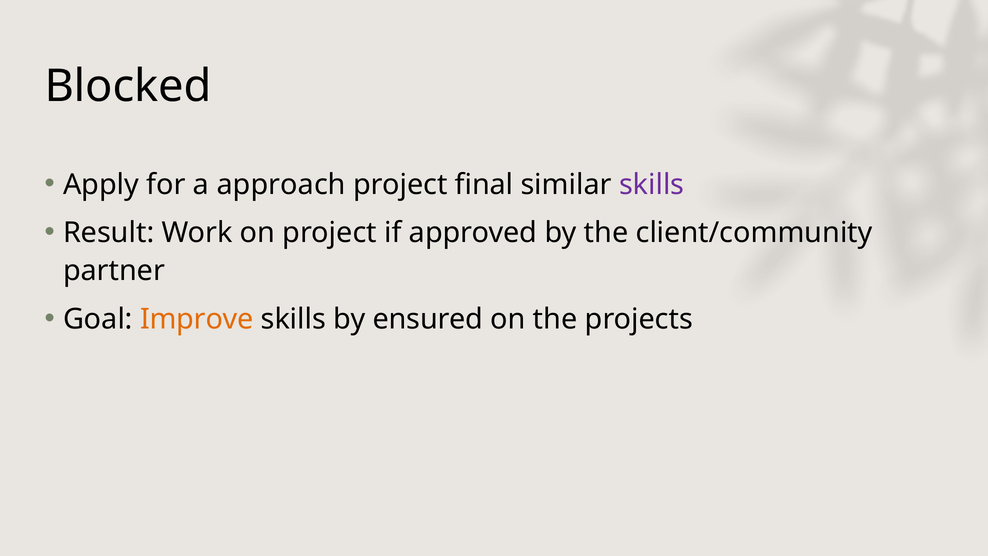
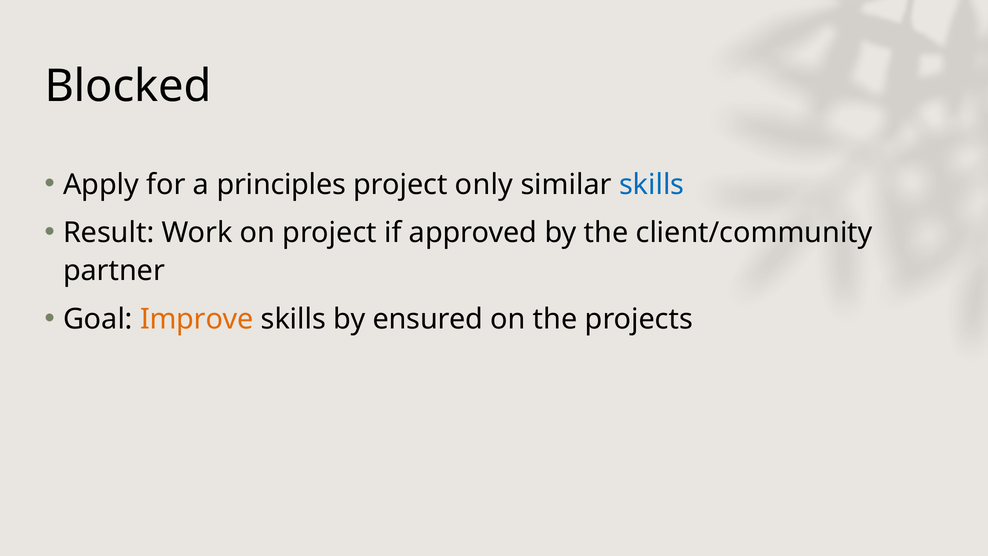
approach: approach -> principles (281, 184)
final: final -> only (484, 184)
skills colour: purple -> blue (652, 184)
